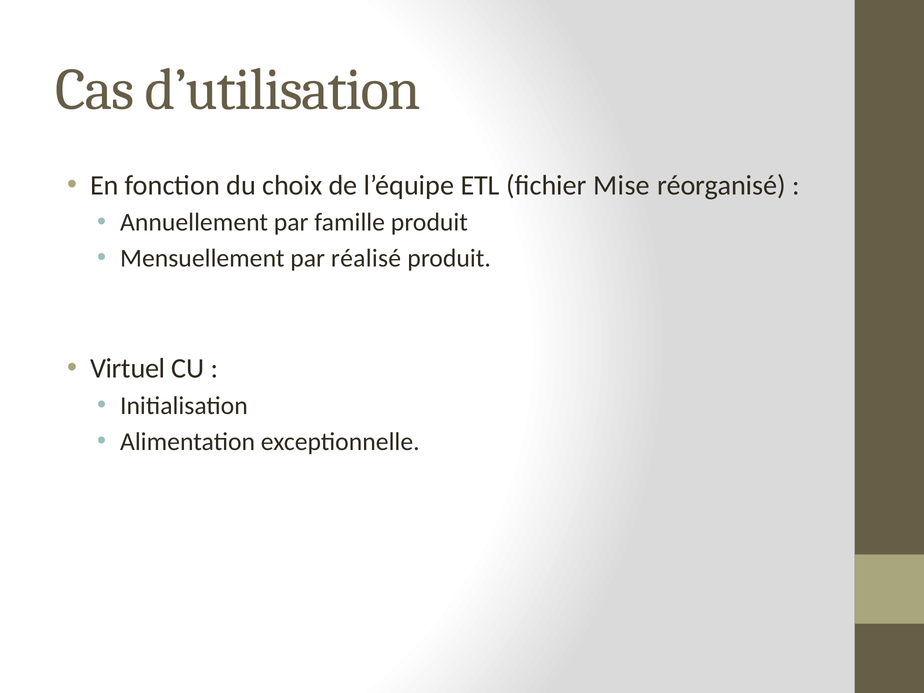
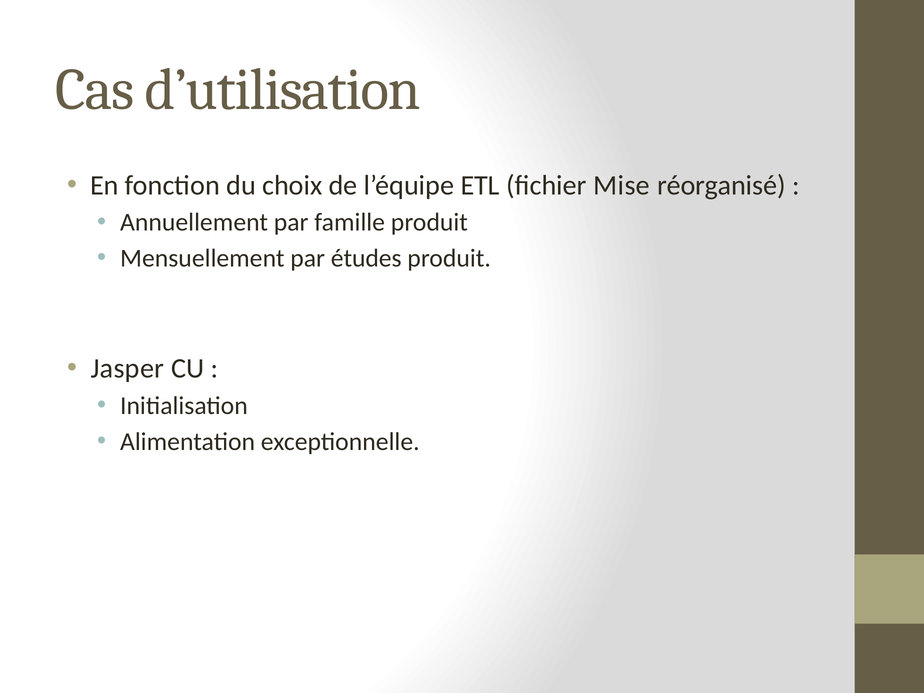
réalisé: réalisé -> études (366, 258)
Virtuel: Virtuel -> Jasper (127, 369)
